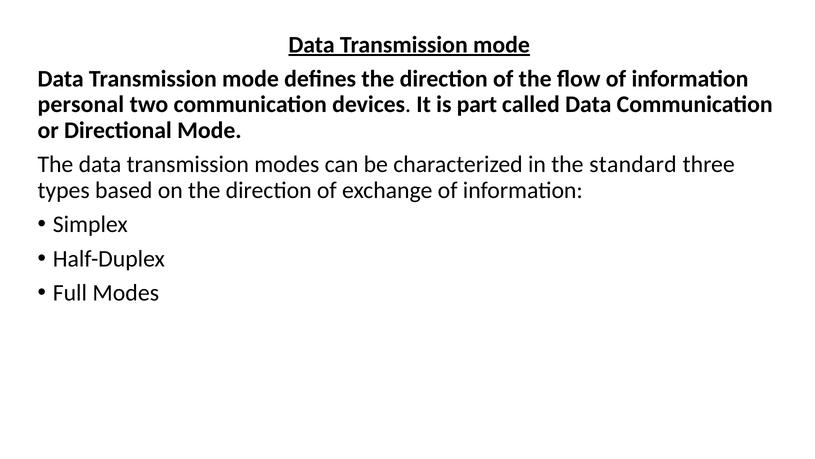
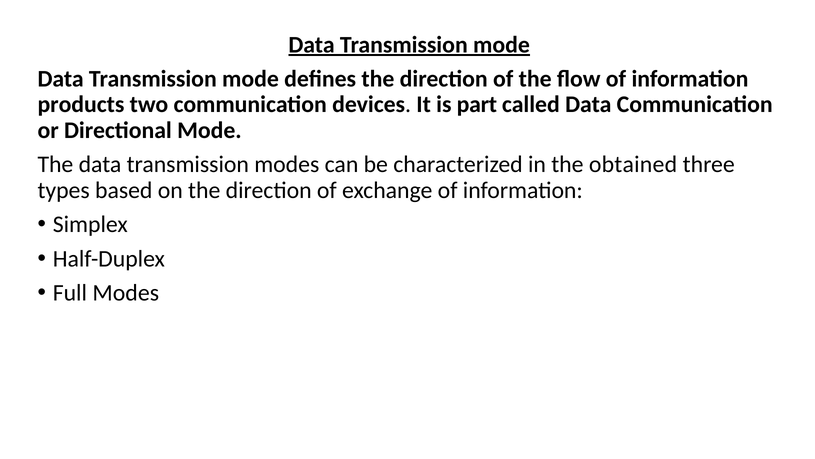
personal: personal -> products (81, 104)
standard: standard -> obtained (633, 164)
